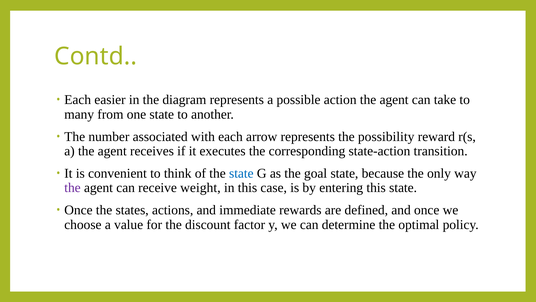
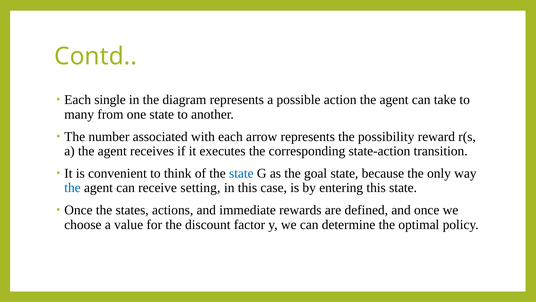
easier: easier -> single (110, 100)
the colour: purple -> blue (72, 188)
weight: weight -> setting (200, 188)
